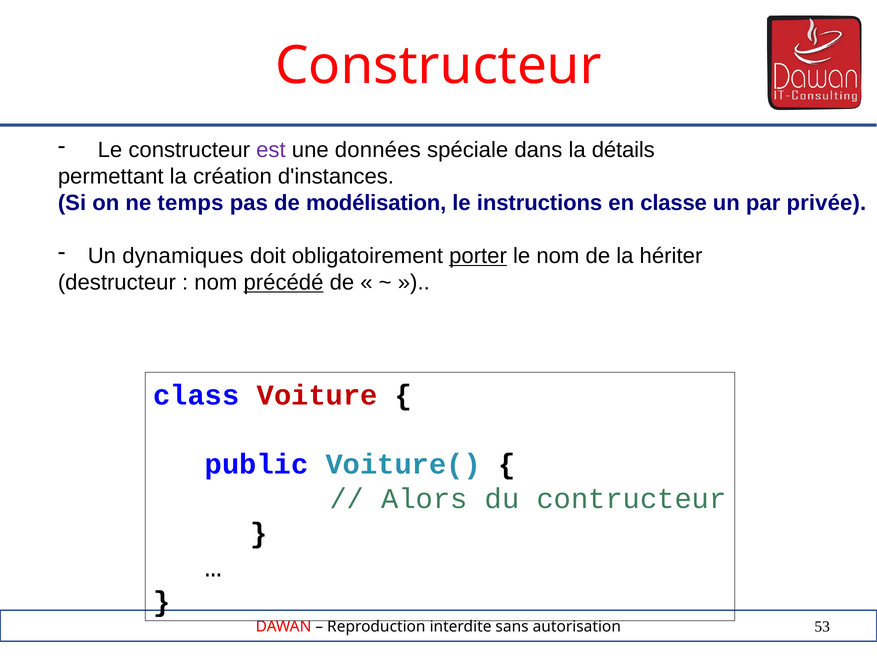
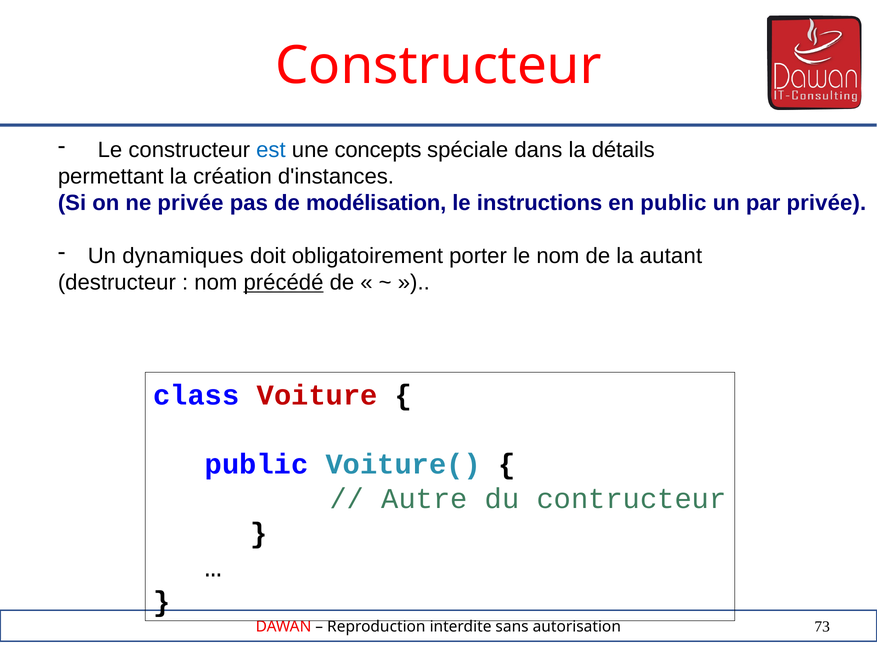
est colour: purple -> blue (271, 150)
données: données -> concepts (378, 150)
ne temps: temps -> privée (190, 203)
en classe: classe -> public (673, 203)
porter underline: present -> none (478, 256)
hériter: hériter -> autant (671, 256)
Alors: Alors -> Autre (424, 499)
53: 53 -> 73 (822, 627)
